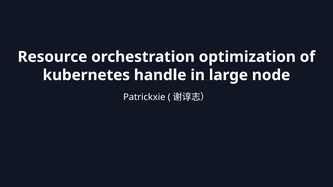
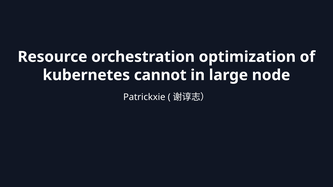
handle: handle -> cannot (160, 75)
